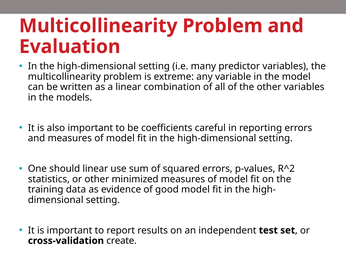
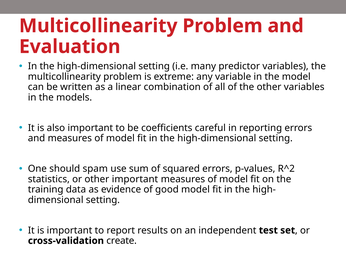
should linear: linear -> spam (95, 168)
other minimized: minimized -> important (135, 179)
